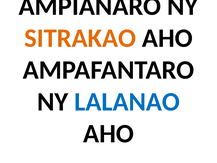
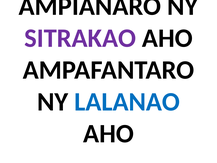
SITRAKAO colour: orange -> purple (80, 38)
